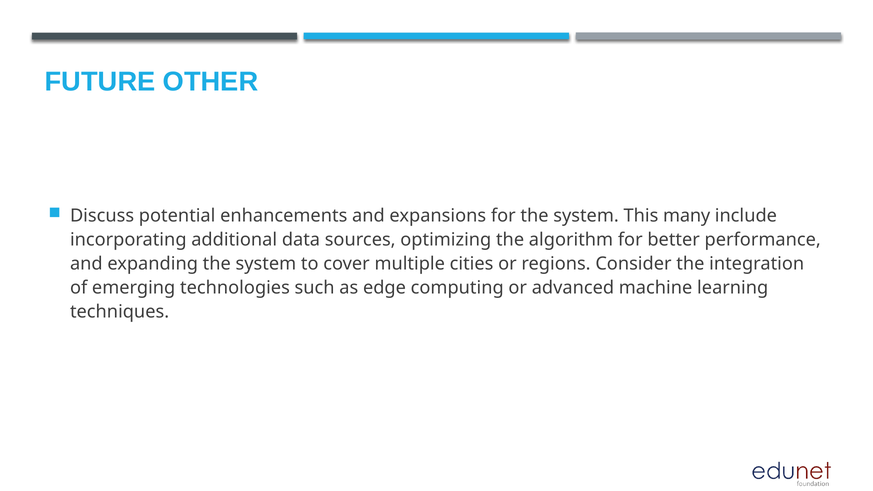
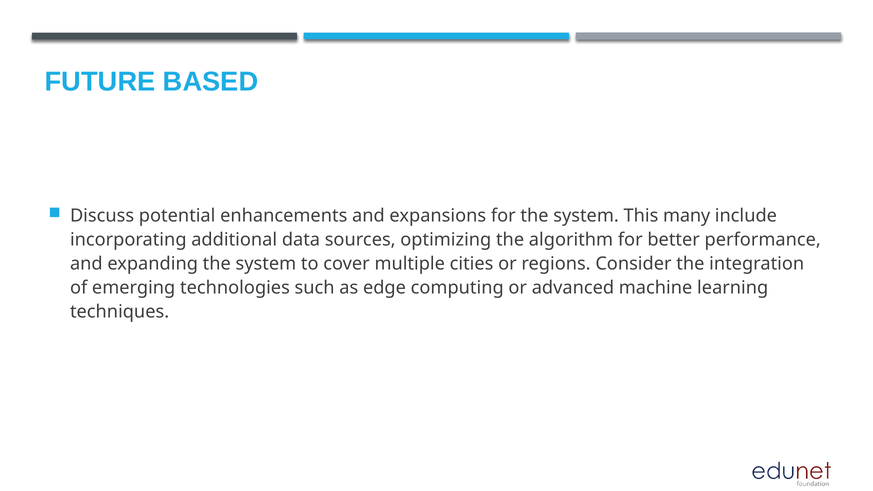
OTHER: OTHER -> BASED (211, 82)
